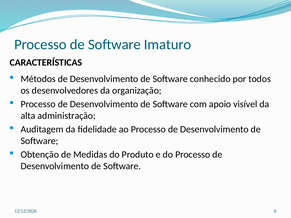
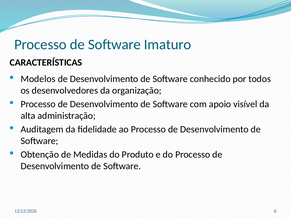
Métodos: Métodos -> Modelos (38, 79)
